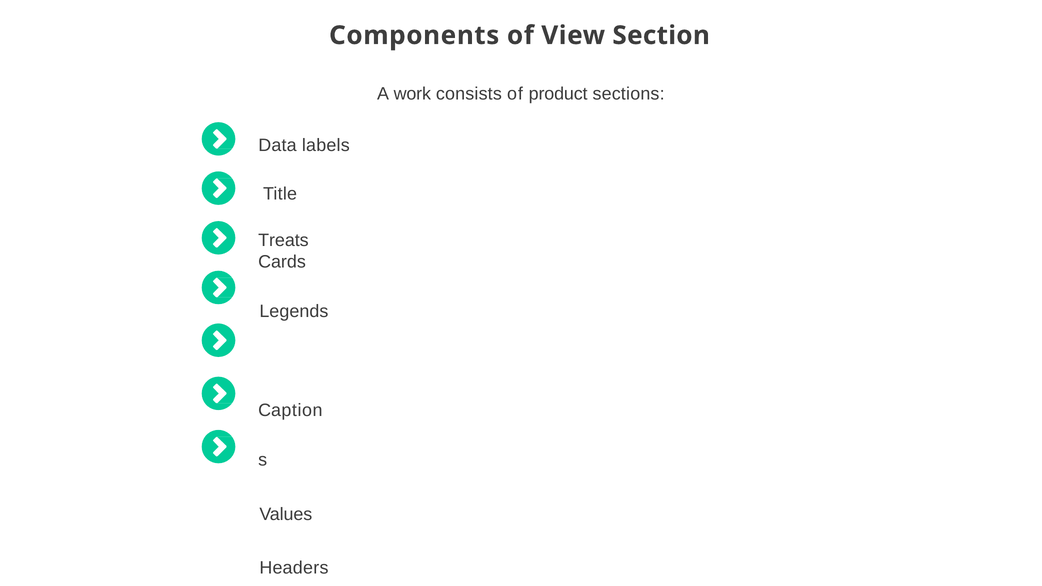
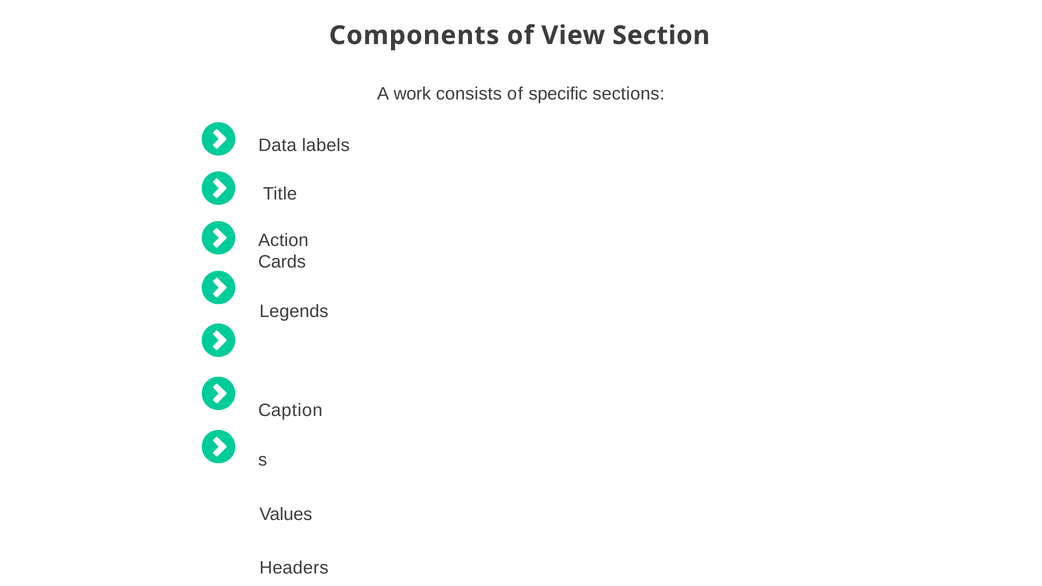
of product: product -> specific (558, 94)
Treats: Treats -> Action (283, 240)
